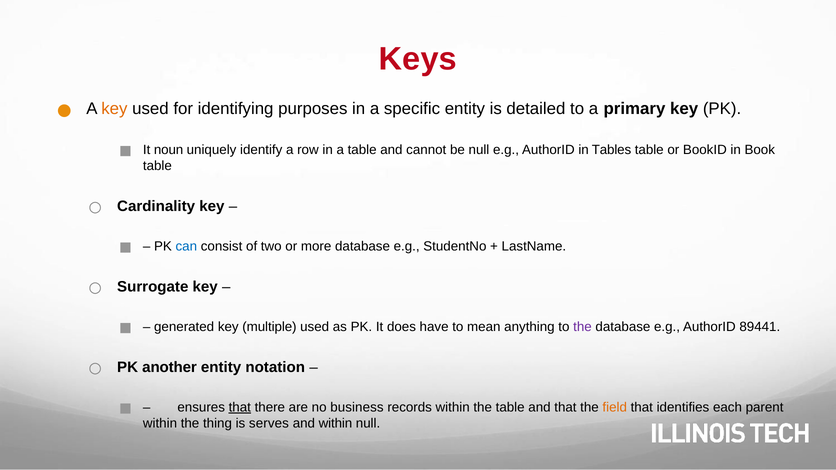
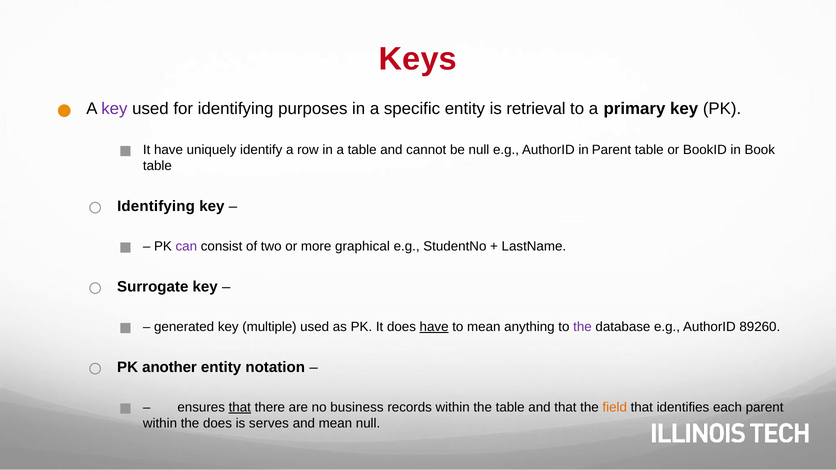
key colour: orange -> purple (114, 109)
detailed: detailed -> retrieval (536, 109)
It noun: noun -> have (169, 150)
in Tables: Tables -> Parent (611, 150)
Cardinality: Cardinality -> Identifying (156, 206)
can colour: blue -> purple (186, 246)
more database: database -> graphical (362, 246)
have underline: none -> present (434, 327)
89441: 89441 -> 89260 (760, 327)
the thing: thing -> does (217, 424)
and within: within -> mean (335, 424)
